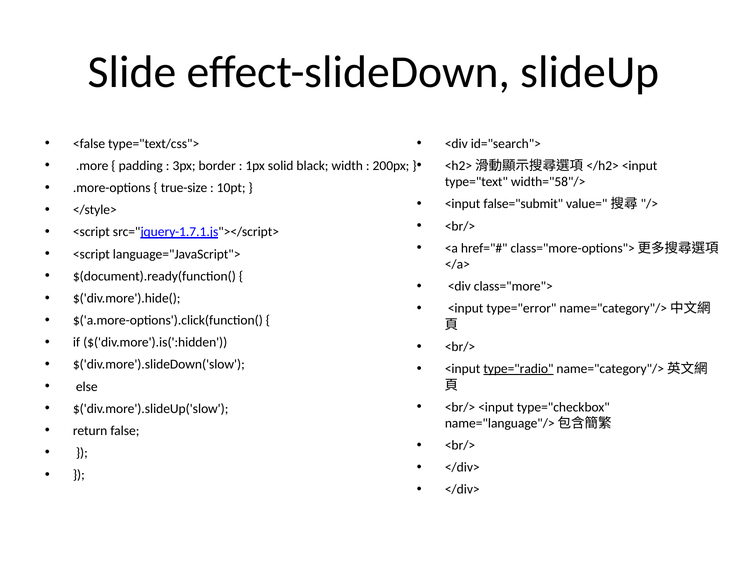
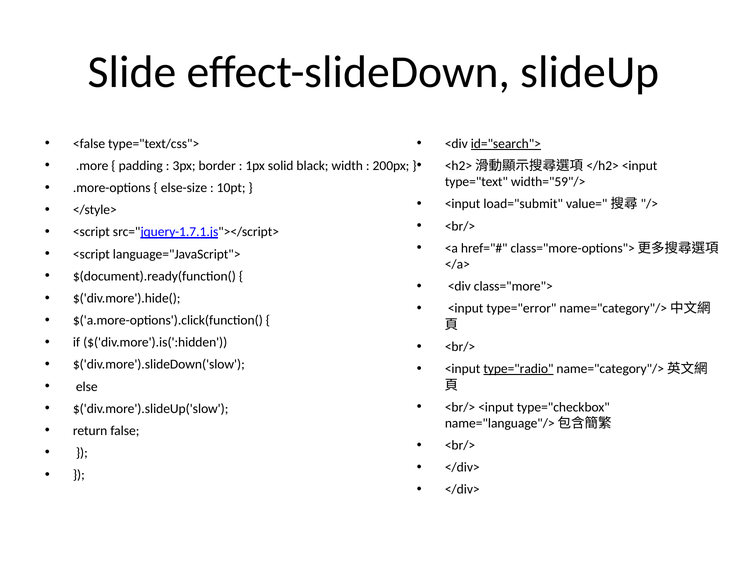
id="search"> underline: none -> present (506, 144)
width="58"/>: width="58"/> -> width="59"/> (548, 182)
true-size: true-size -> else-size (184, 188)
false="submit: false="submit -> load="submit (523, 204)
